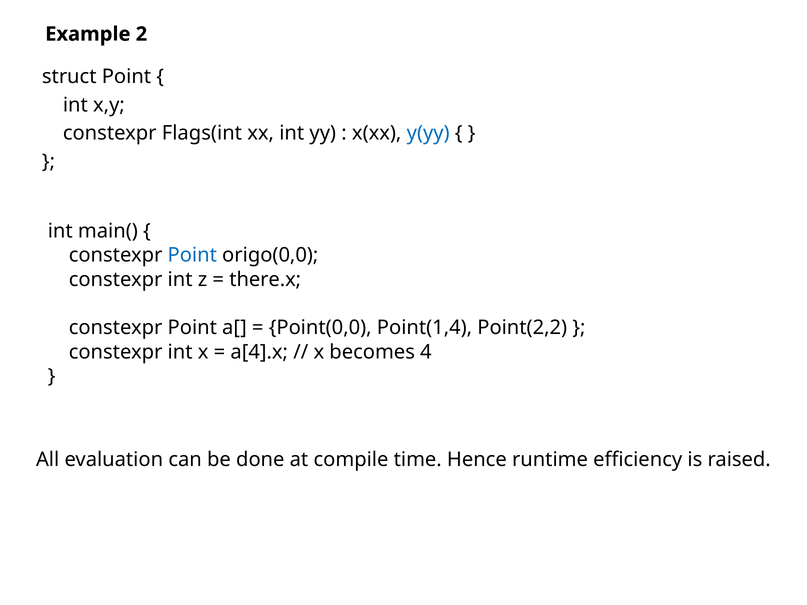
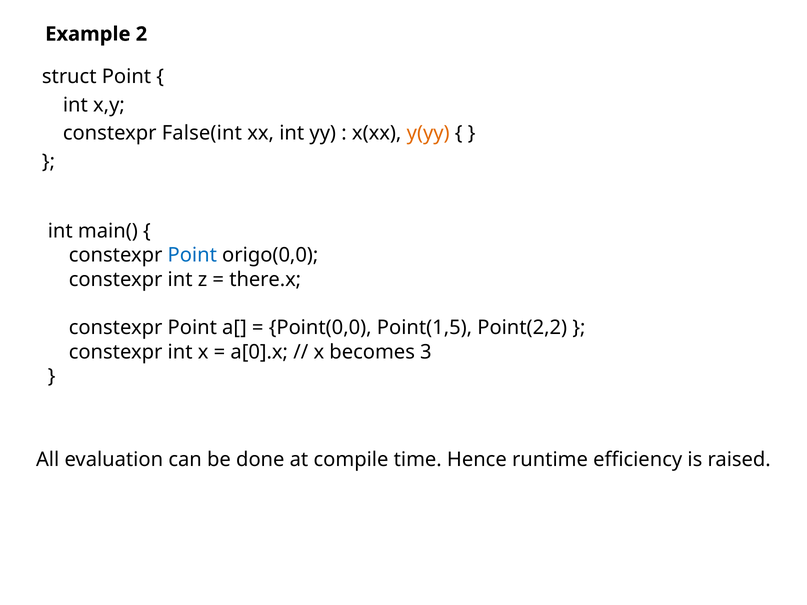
Flags(int: Flags(int -> False(int (202, 133)
y(yy colour: blue -> orange (428, 133)
Point(1,4: Point(1,4 -> Point(1,5 (424, 328)
a[4].x: a[4].x -> a[0].x (259, 352)
4: 4 -> 3 (426, 352)
